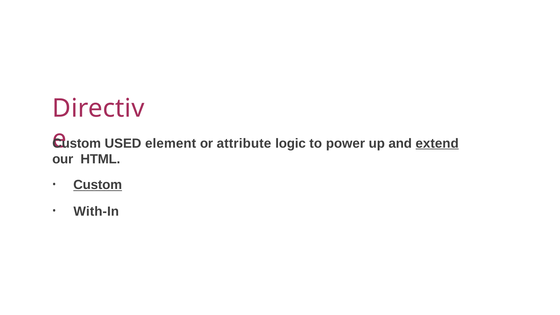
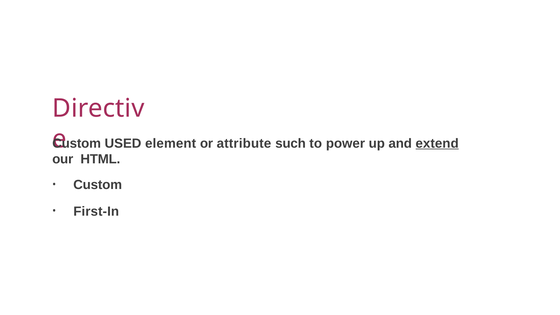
logic: logic -> such (291, 143)
Custom underline: present -> none (98, 185)
With-In: With-In -> First-In (96, 211)
